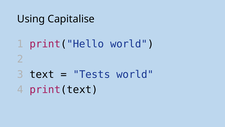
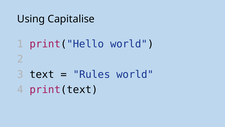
Tests: Tests -> Rules (92, 74)
